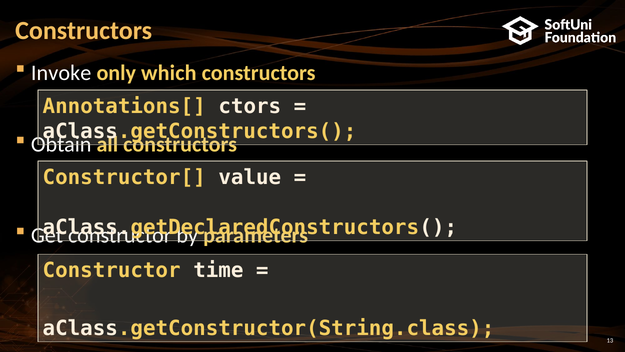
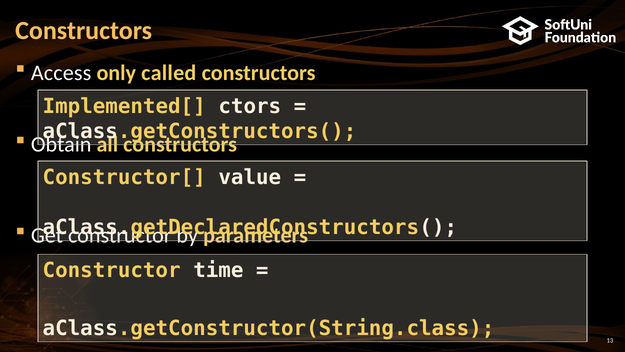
Invoke: Invoke -> Access (61, 73)
which: which -> called (169, 73)
Annotations[: Annotations[ -> Implemented[ (124, 106)
